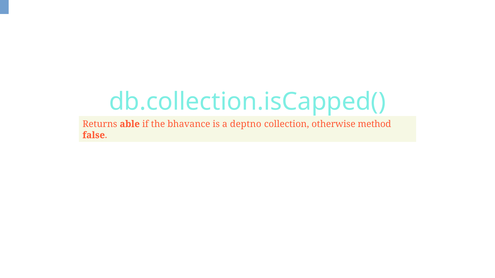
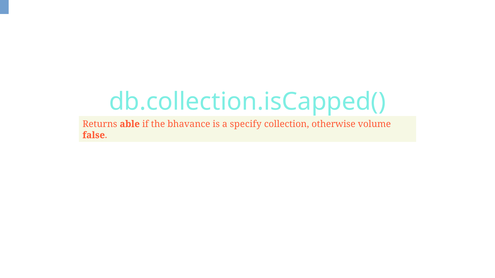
deptno: deptno -> specify (246, 124)
method: method -> volume (374, 124)
